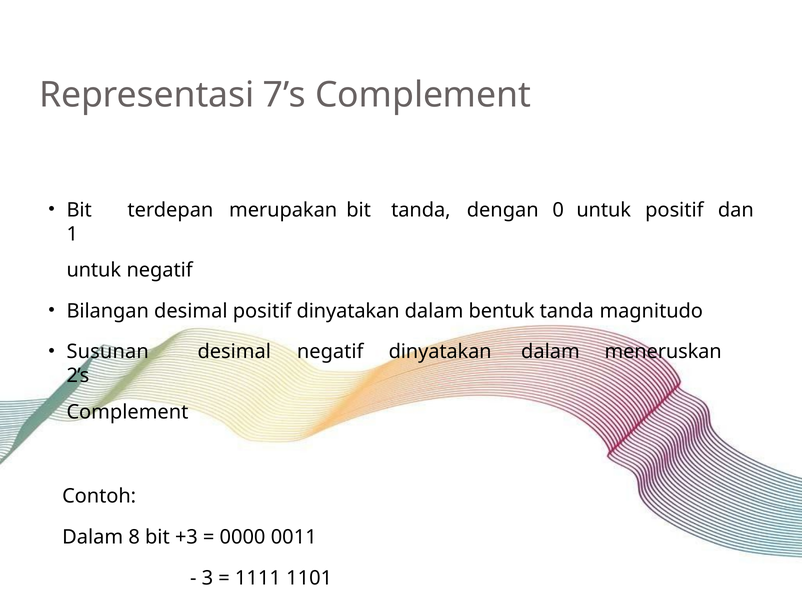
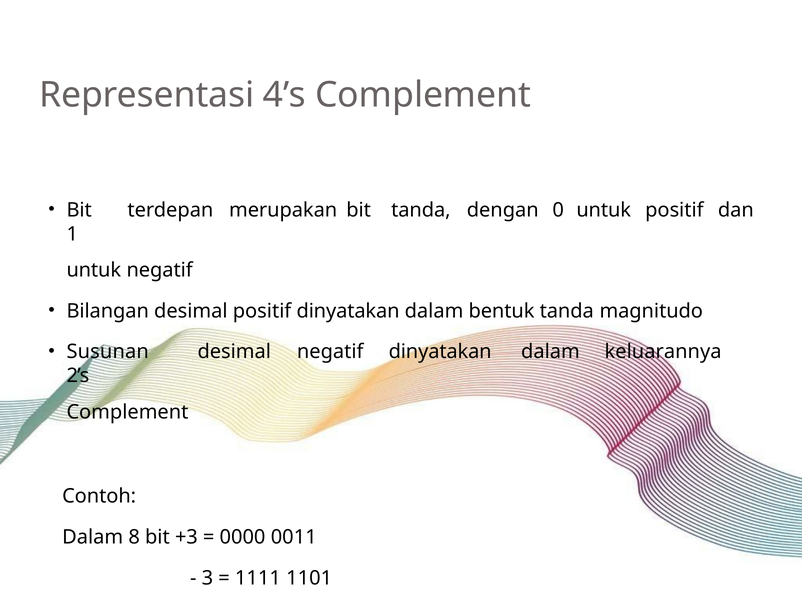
7’s: 7’s -> 4’s (284, 95)
meneruskan: meneruskan -> keluarannya (663, 352)
